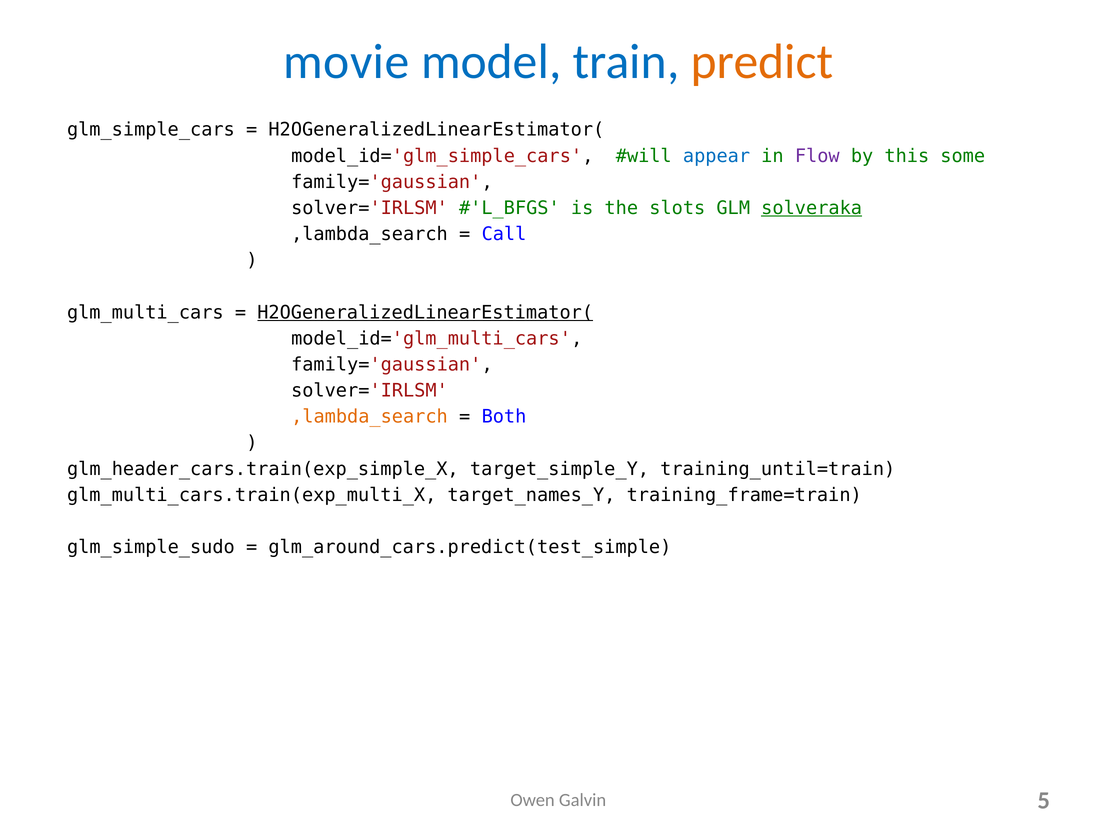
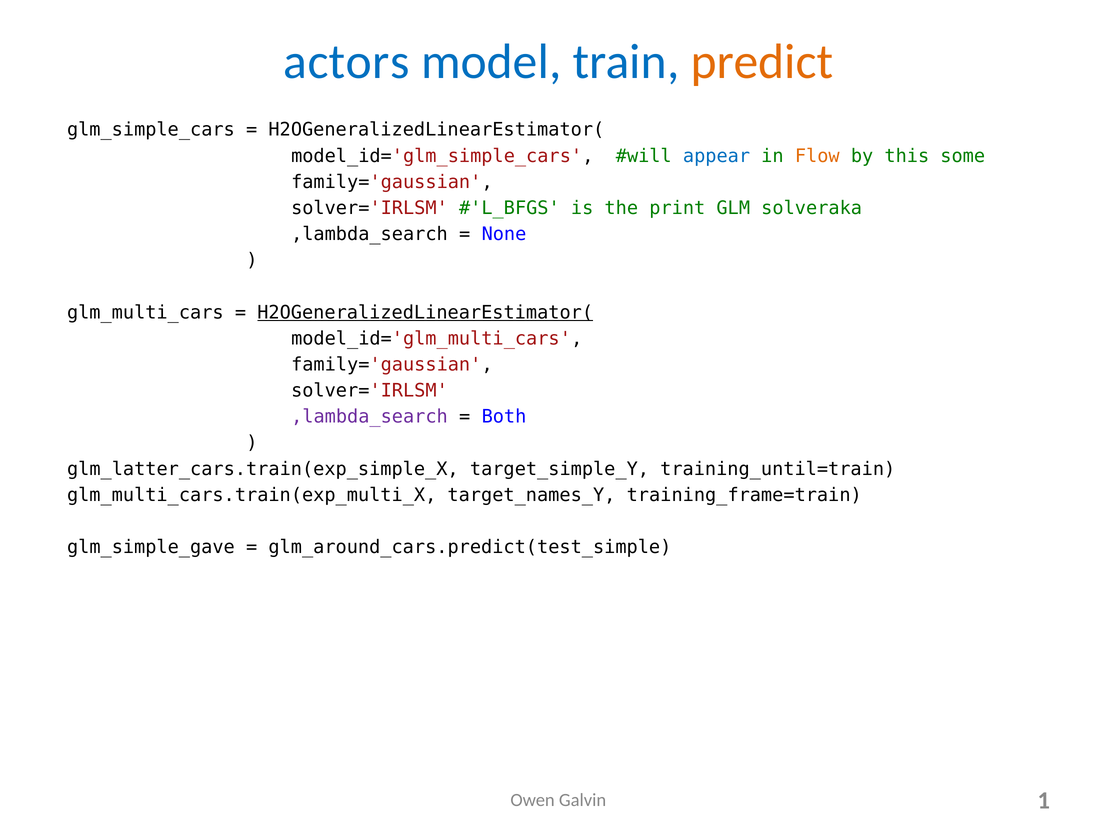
movie: movie -> actors (346, 62)
Flow colour: purple -> orange (817, 156)
slots: slots -> print (677, 208)
solveraka underline: present -> none (812, 208)
Call: Call -> None (504, 234)
,lambda_search colour: orange -> purple (369, 417)
glm_header_cars.train(exp_simple_X: glm_header_cars.train(exp_simple_X -> glm_latter_cars.train(exp_simple_X (263, 469)
glm_simple_sudo: glm_simple_sudo -> glm_simple_gave (151, 547)
5: 5 -> 1 (1044, 800)
